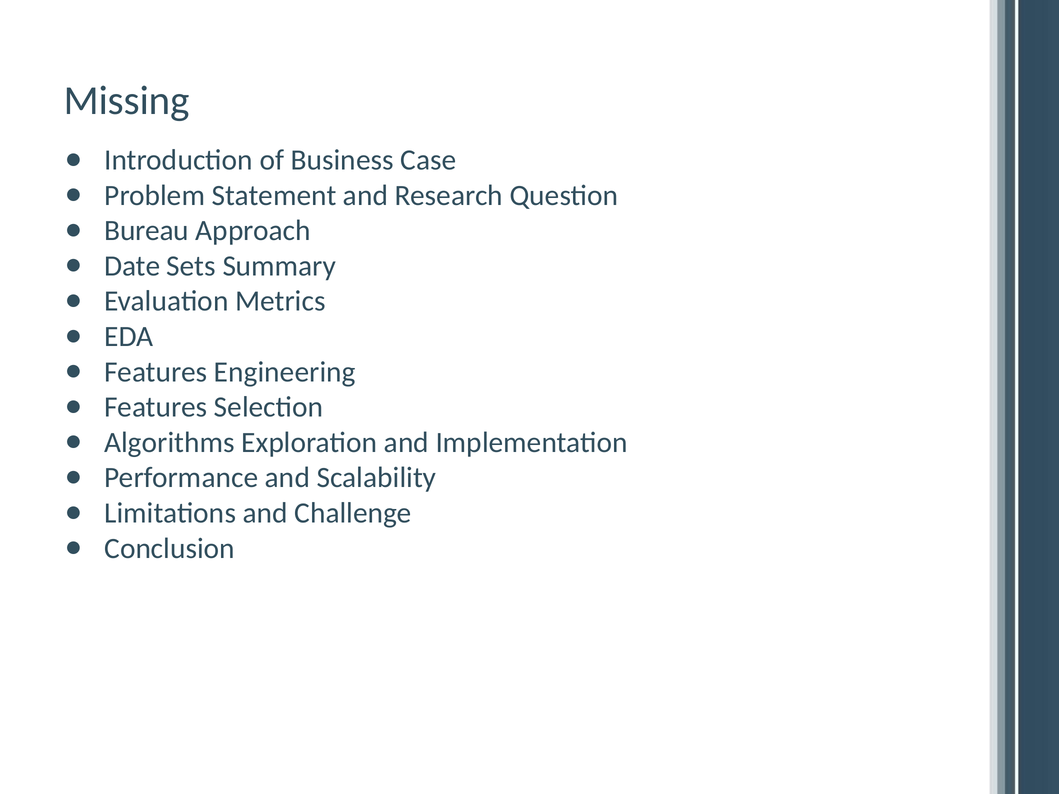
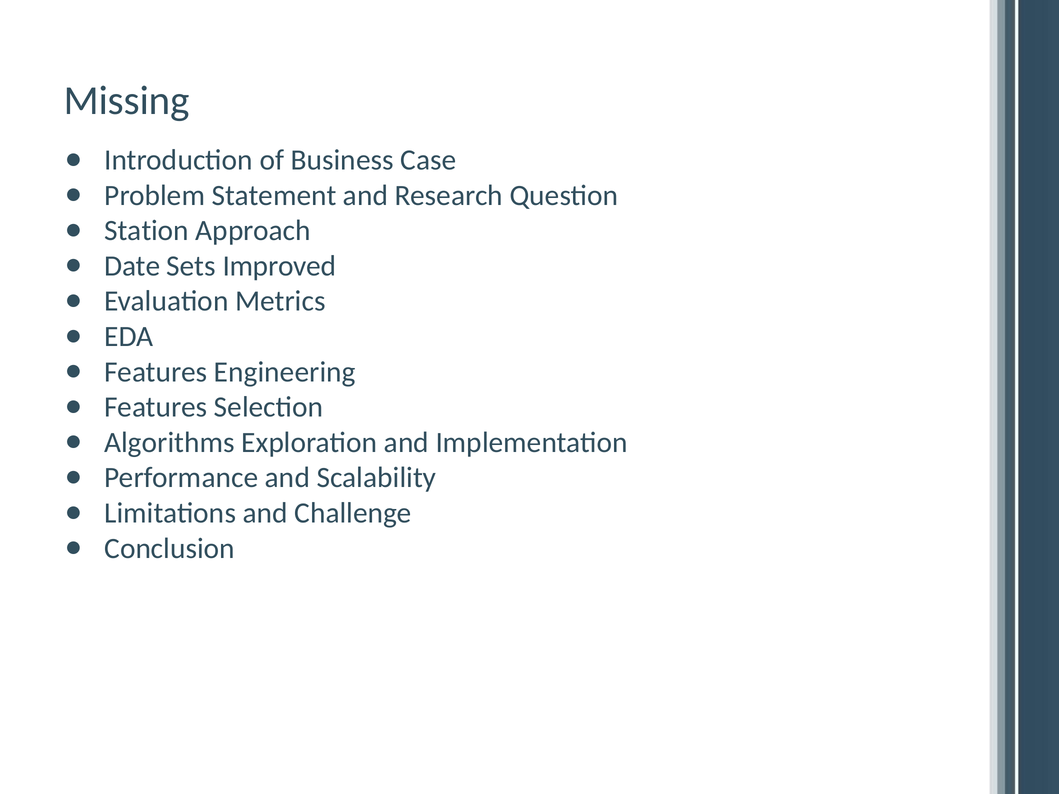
Bureau: Bureau -> Station (147, 231)
Summary: Summary -> Improved (279, 266)
